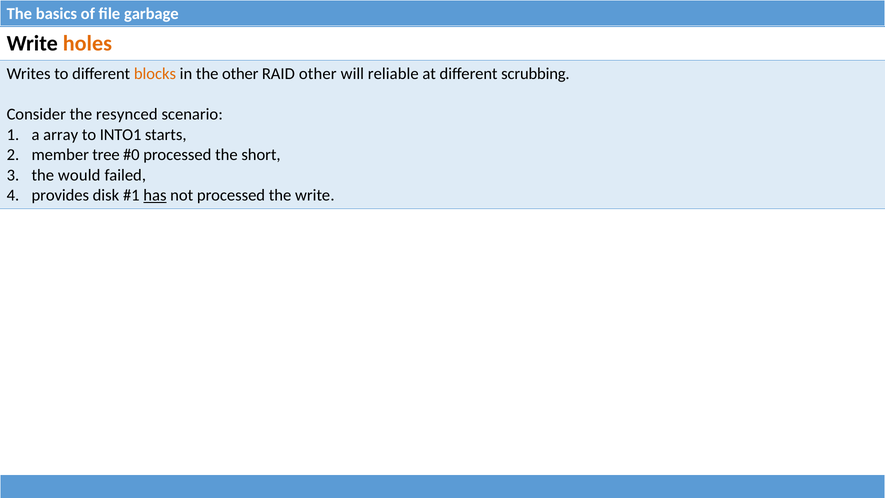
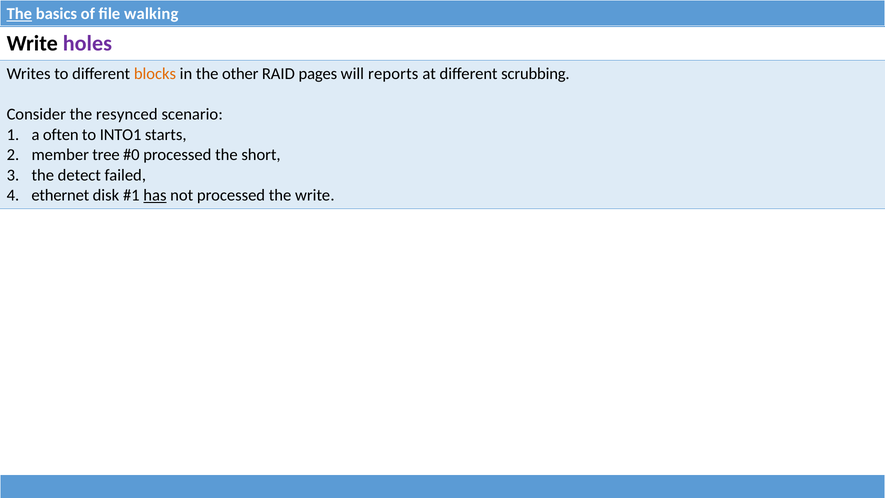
The underline: none -> present (19, 14)
garbage: garbage -> walking (151, 14)
holes colour: orange -> purple (87, 44)
RAID other: other -> pages (318, 74)
reliable: reliable -> reports (393, 74)
array: array -> often (61, 135)
would: would -> detect (79, 175)
provides: provides -> ethernet (60, 195)
